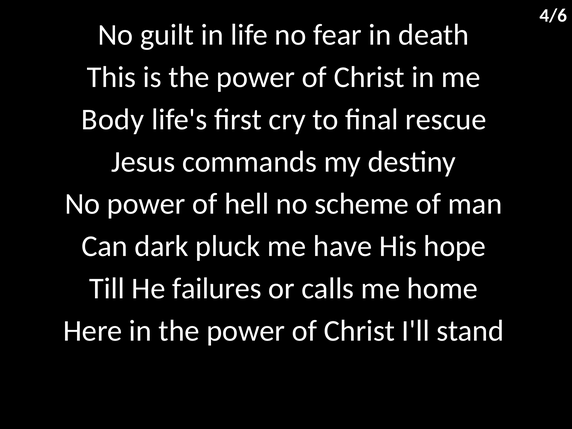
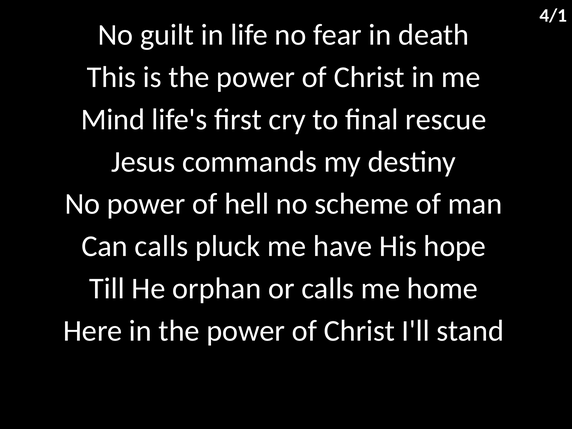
4/6: 4/6 -> 4/1 (553, 16)
Body: Body -> Mind (113, 119)
Can dark: dark -> calls (161, 246)
failures: failures -> orphan (217, 289)
